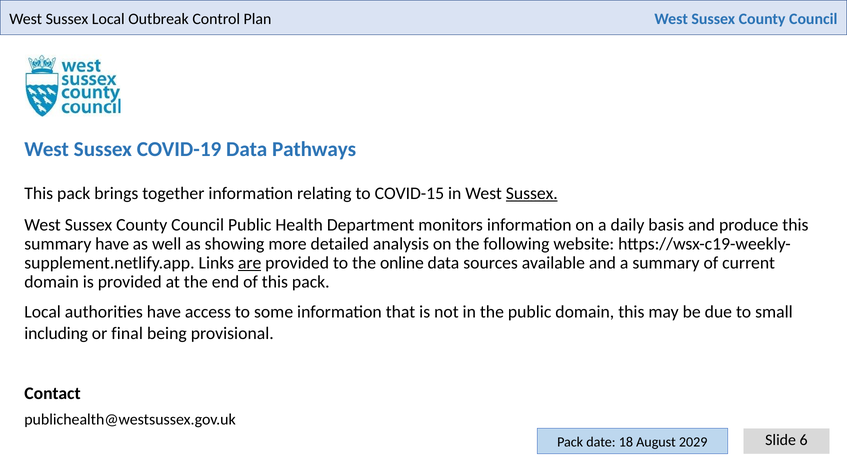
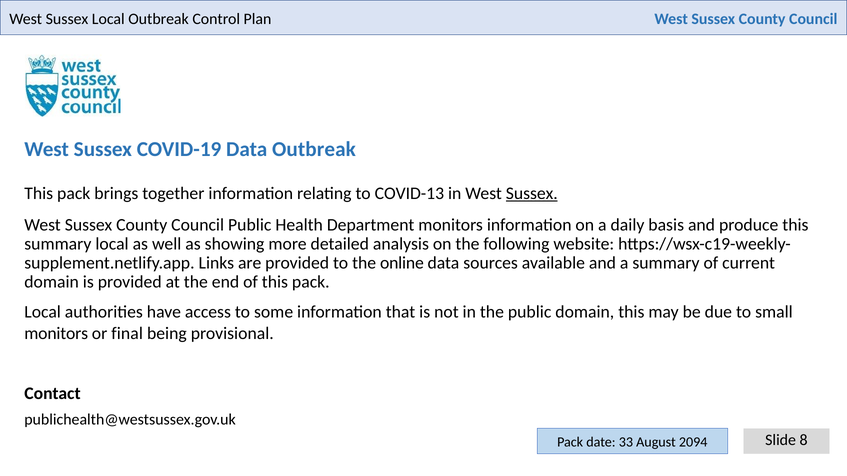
Data Pathways: Pathways -> Outbreak (314, 149)
COVID-15: COVID-15 -> COVID-13 (409, 193)
summary have: have -> local (112, 244)
are underline: present -> none (250, 263)
including: including -> monitors (56, 334)
6: 6 -> 8 (804, 441)
18: 18 -> 33 (626, 443)
2029: 2029 -> 2094 (693, 443)
